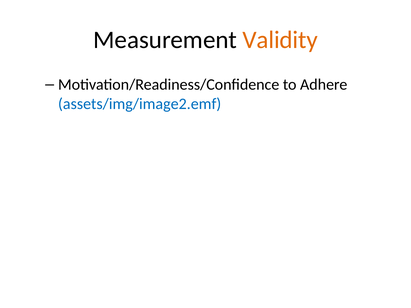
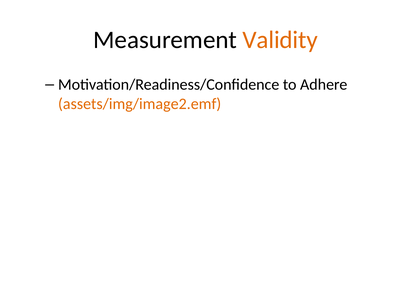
assets/img/image2.emf colour: blue -> orange (140, 104)
